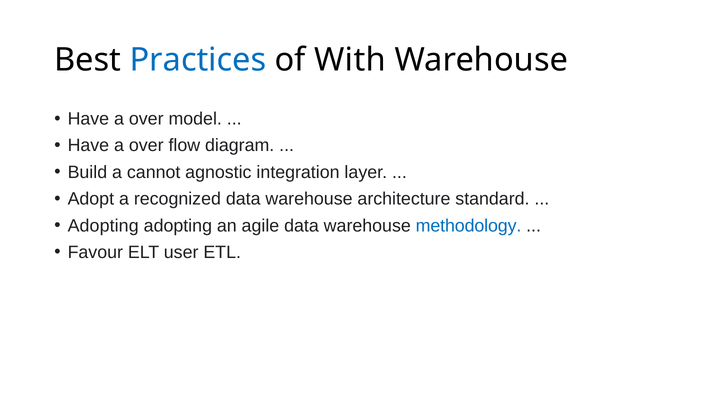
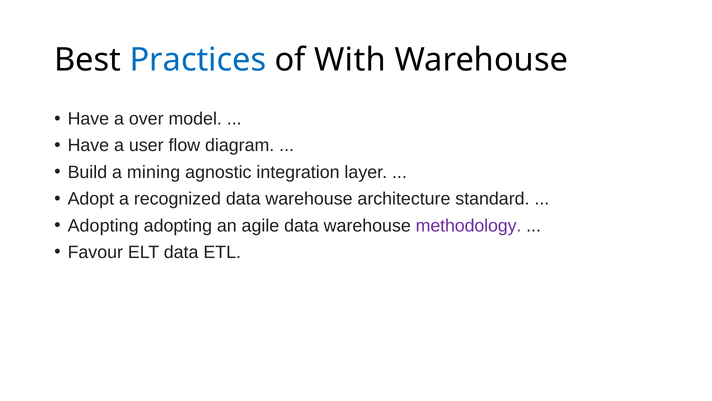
over: over -> user (146, 145)
cannot: cannot -> mining (154, 172)
methodology colour: blue -> purple (469, 225)
ELT user: user -> data (181, 252)
